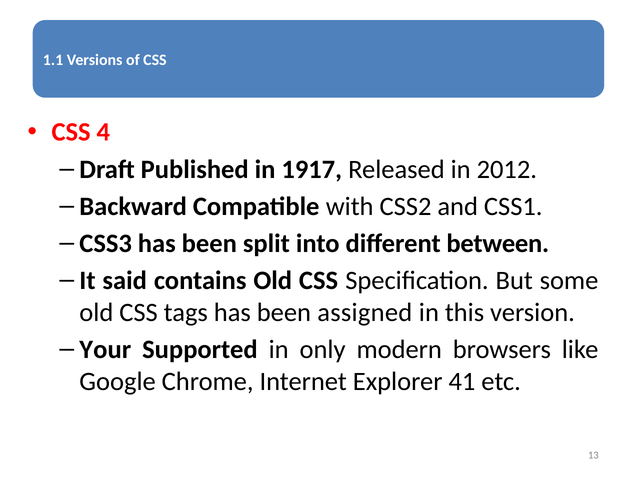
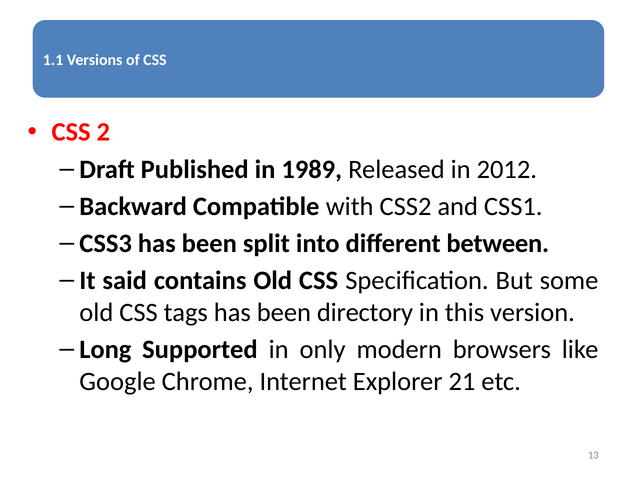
4: 4 -> 2 (103, 132)
1917: 1917 -> 1989 (312, 170)
assigned: assigned -> directory (365, 313)
Your: Your -> Long (105, 350)
41: 41 -> 21 (462, 382)
